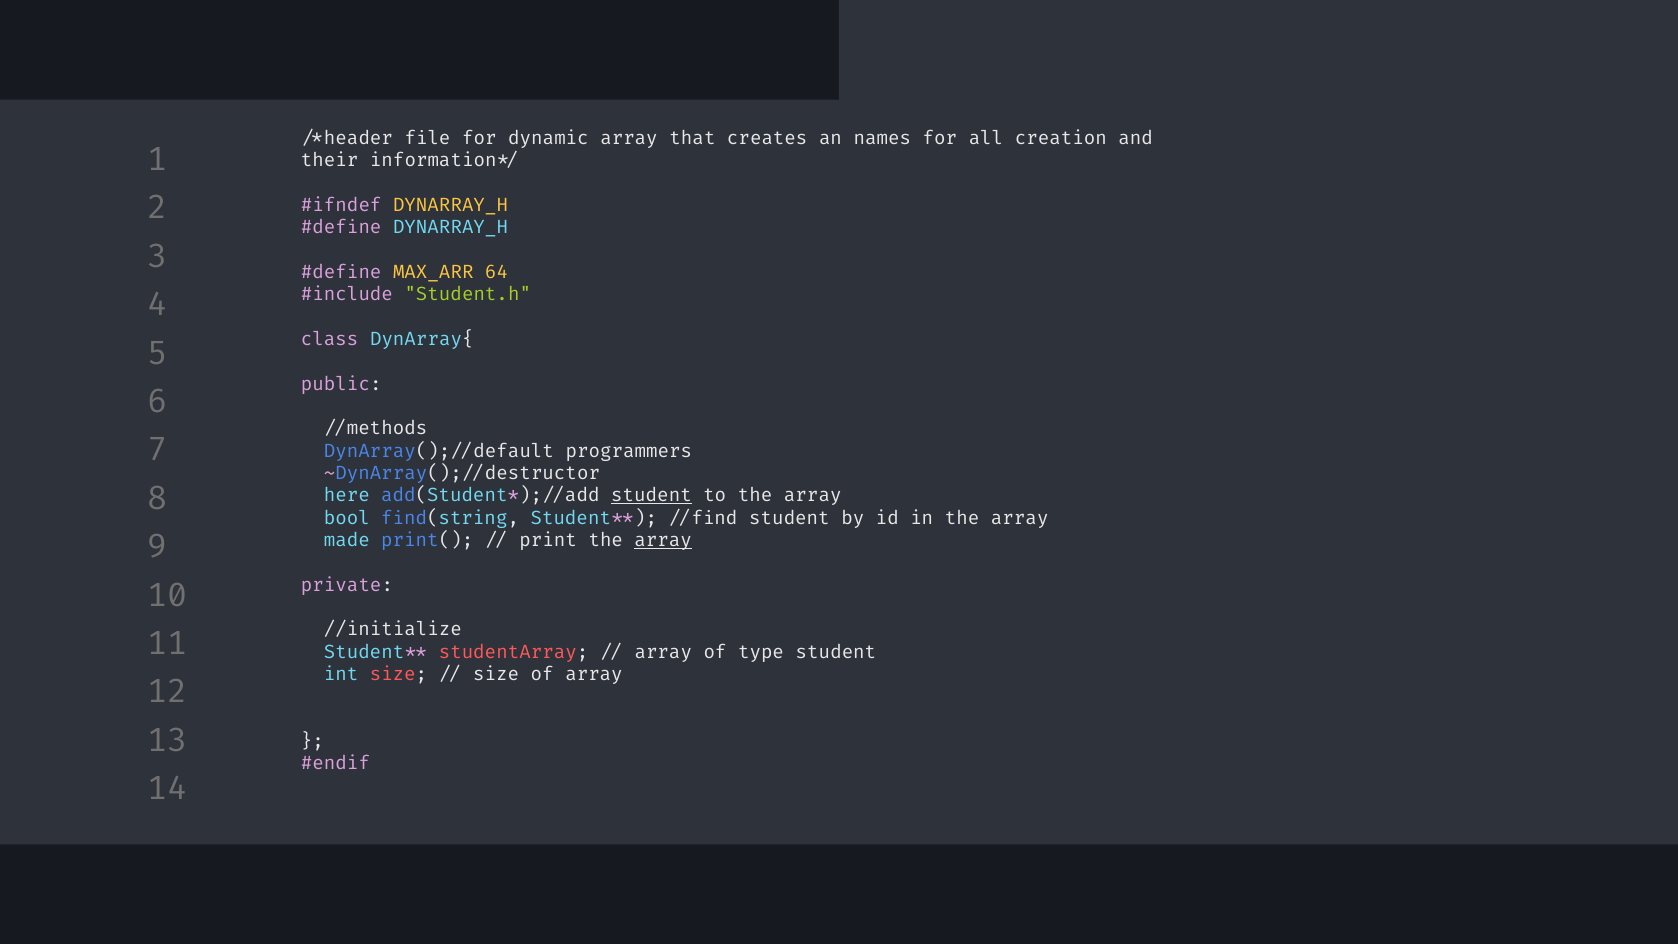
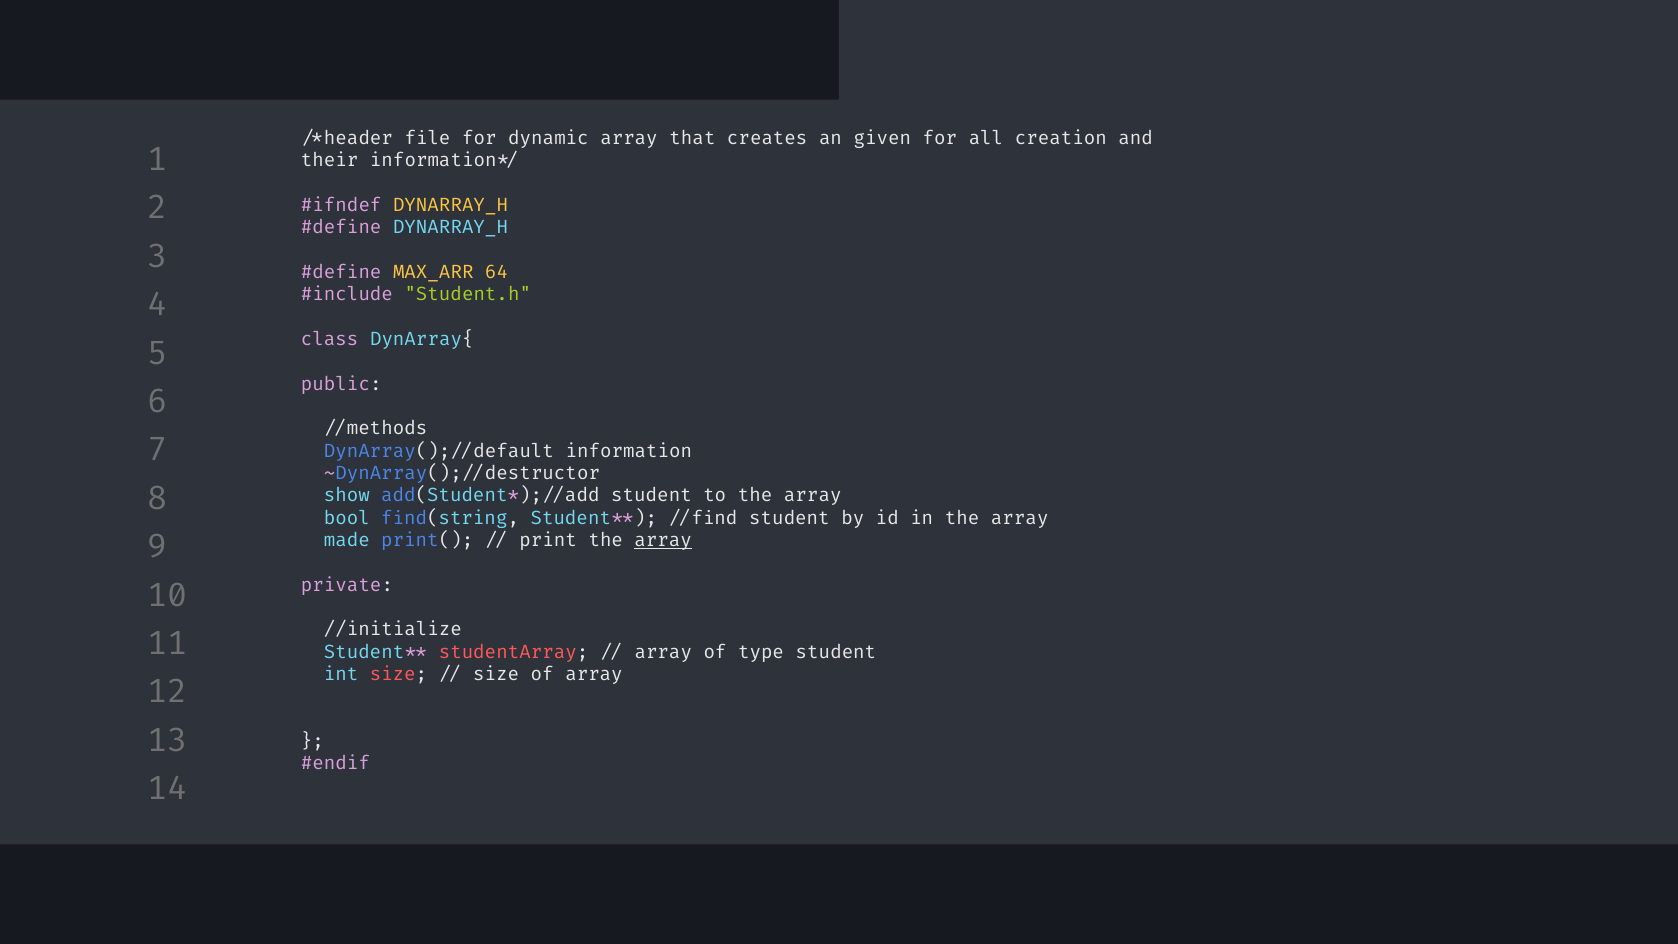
names: names -> given (882, 138)
programmers: programmers -> information (629, 451)
here: here -> show (347, 496)
student underline: present -> none (651, 496)
